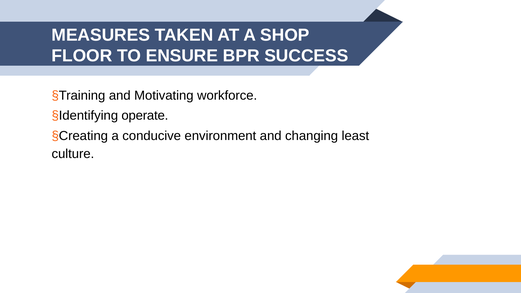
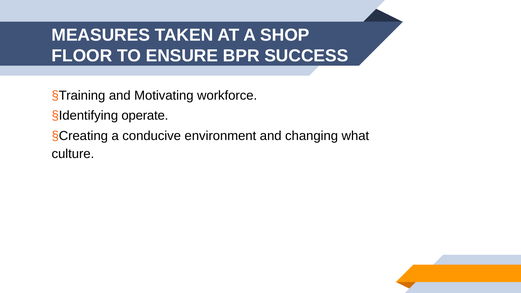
least: least -> what (355, 136)
